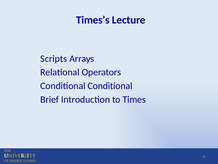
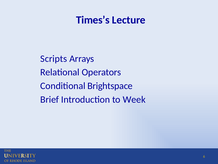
Conditional Conditional: Conditional -> Brightspace (110, 86)
Times: Times -> Week (134, 99)
